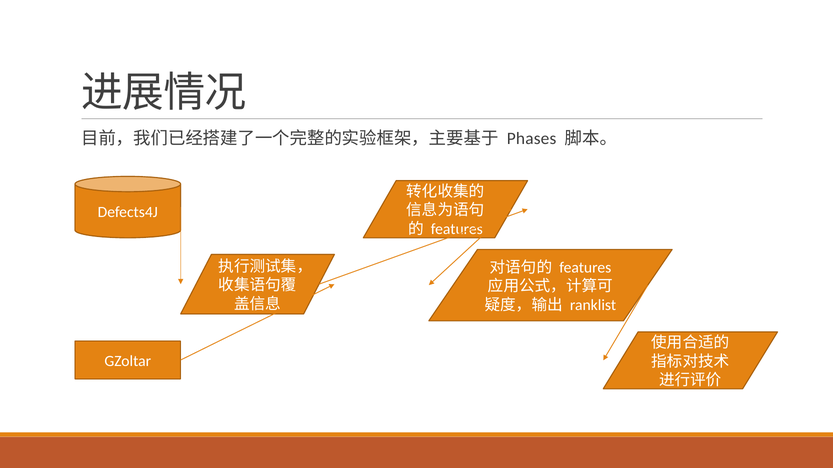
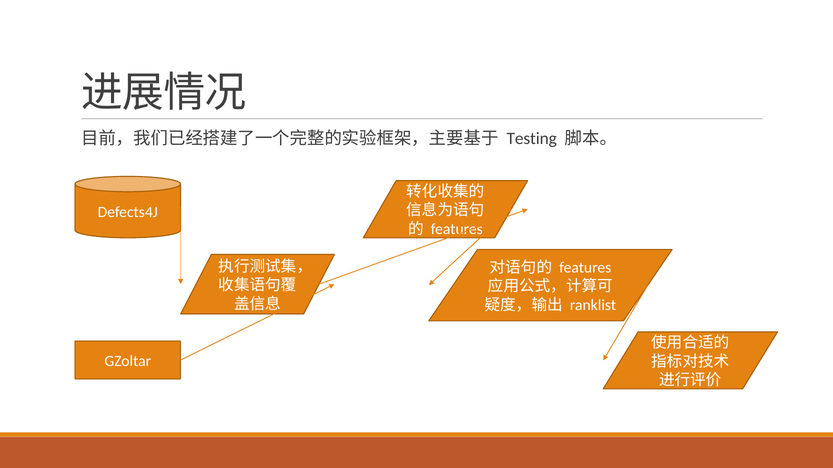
Phases: Phases -> Testing (532, 139)
